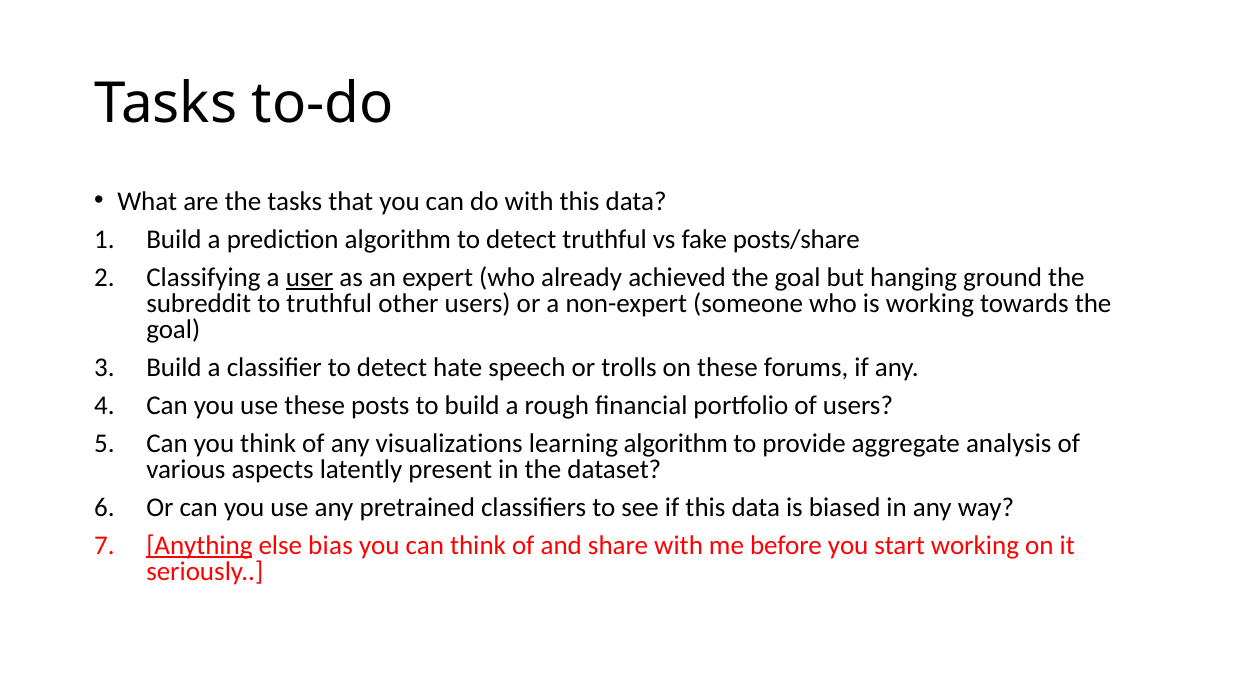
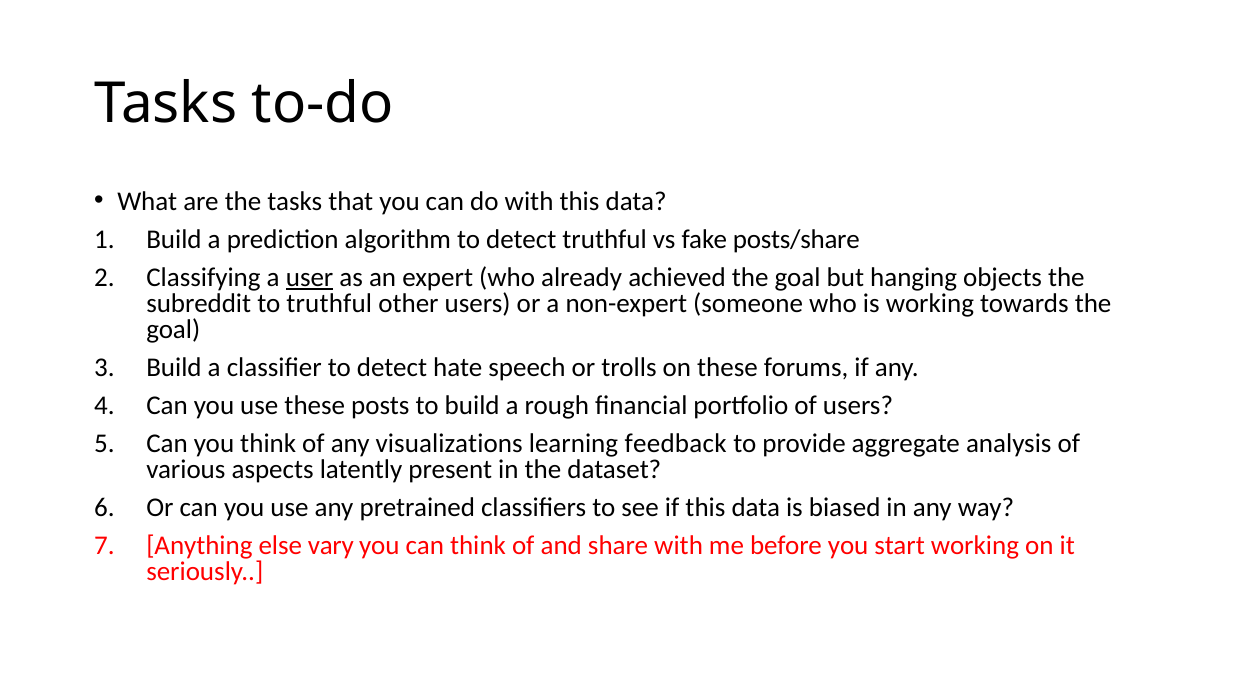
ground: ground -> objects (1003, 277)
learning algorithm: algorithm -> feedback (676, 443)
Anything underline: present -> none (199, 545)
bias: bias -> vary (331, 545)
